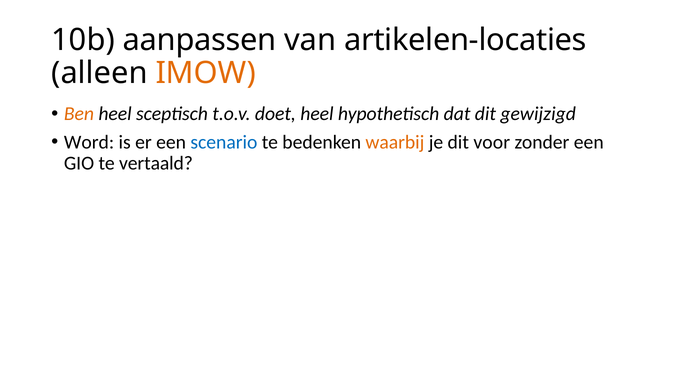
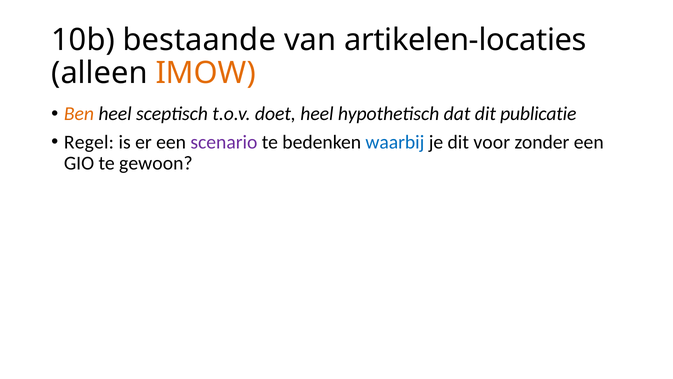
aanpassen: aanpassen -> bestaande (199, 40)
gewijzigd: gewijzigd -> publicatie (538, 114)
Word: Word -> Regel (89, 142)
scenario colour: blue -> purple (224, 142)
waarbij colour: orange -> blue (395, 142)
vertaald: vertaald -> gewoon (156, 163)
